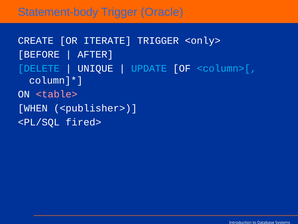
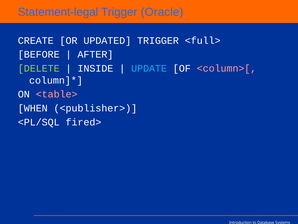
Statement-body: Statement-body -> Statement-legal (58, 12)
ITERATE: ITERATE -> UPDATED (107, 40)
<only>: <only> -> <full> (203, 40)
DELETE colour: light blue -> light green (39, 68)
UNIQUE: UNIQUE -> INSIDE (95, 68)
<column>[ colour: light blue -> pink (227, 68)
